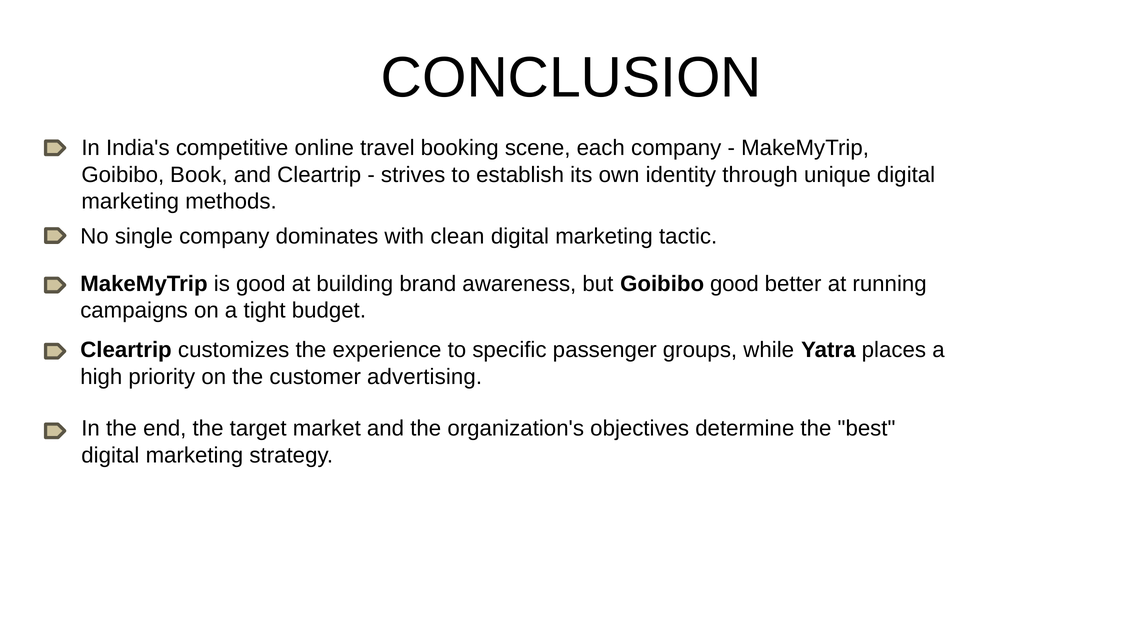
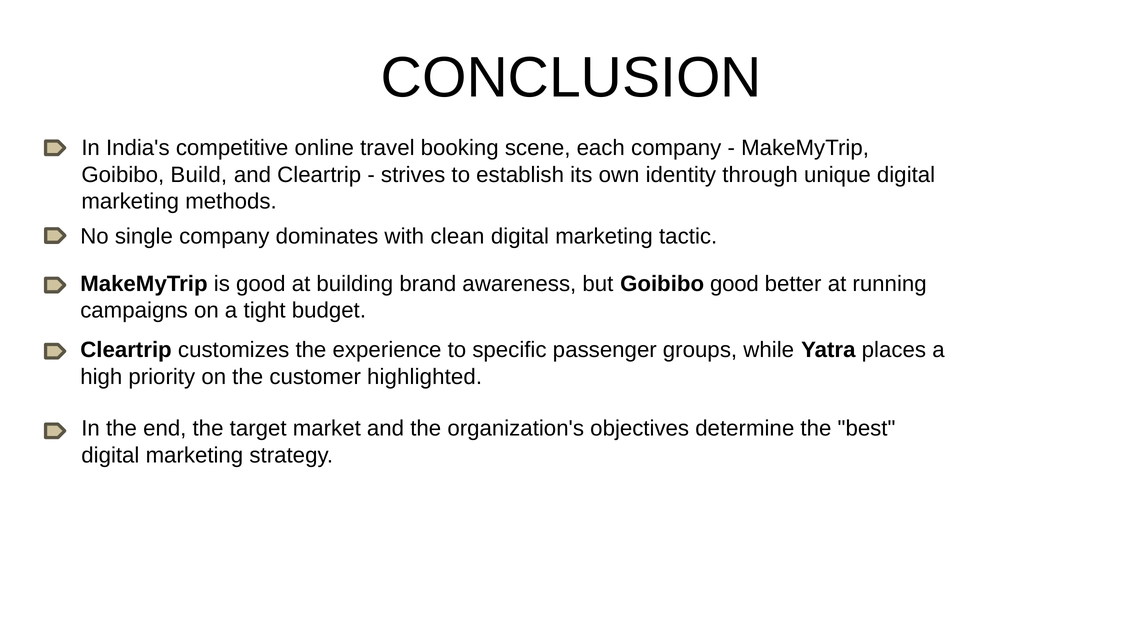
Book: Book -> Build (199, 175)
advertising: advertising -> highlighted (425, 377)
